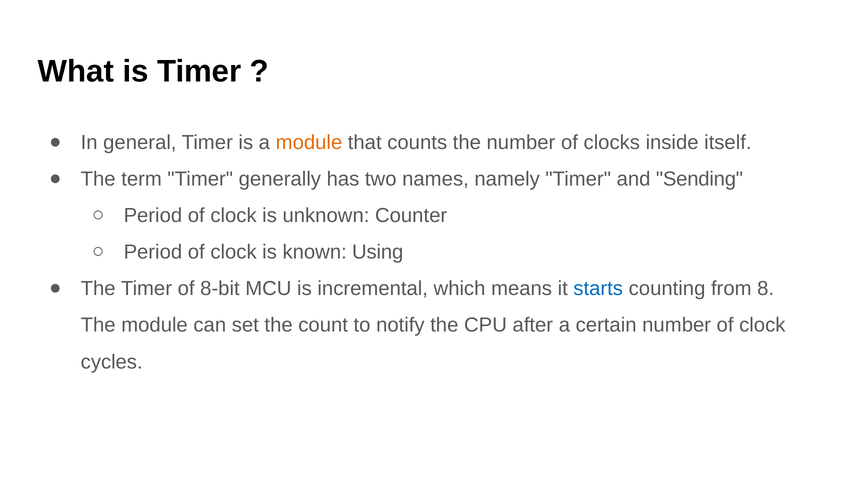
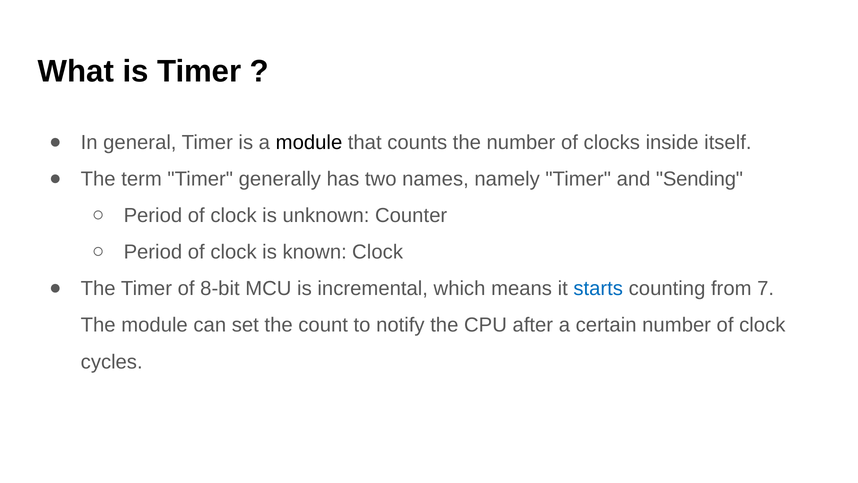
module colour: orange -> black (309, 142)
known Using: Using -> Clock (378, 252)
8: 8 -> 7 (766, 289)
